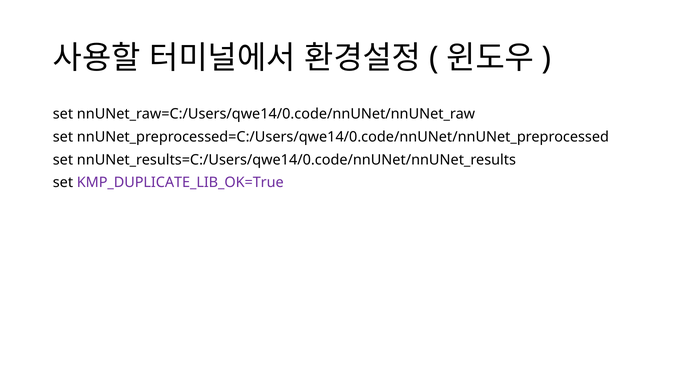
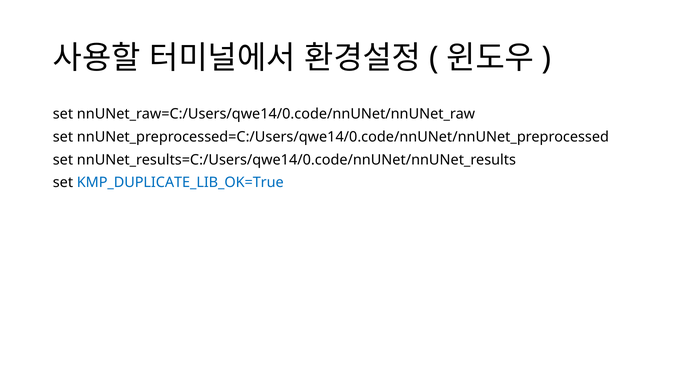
KMP_DUPLICATE_LIB_OK=True colour: purple -> blue (180, 183)
